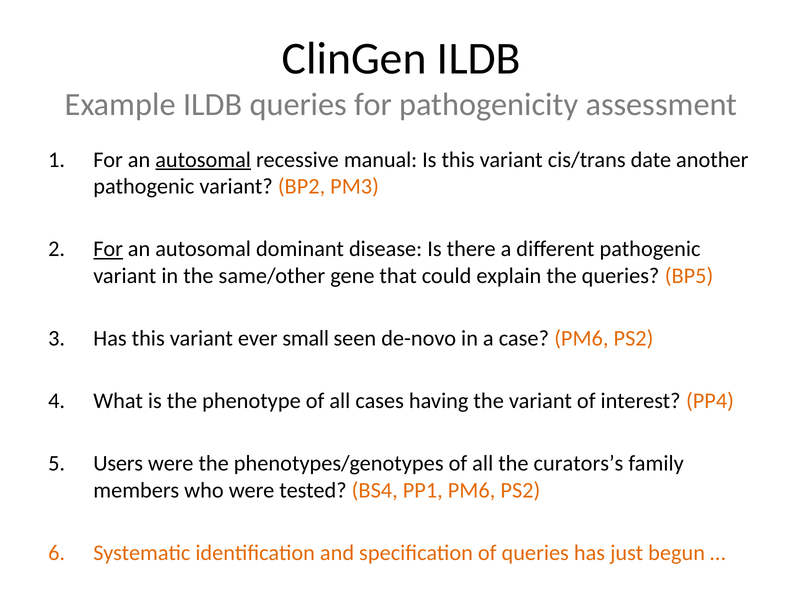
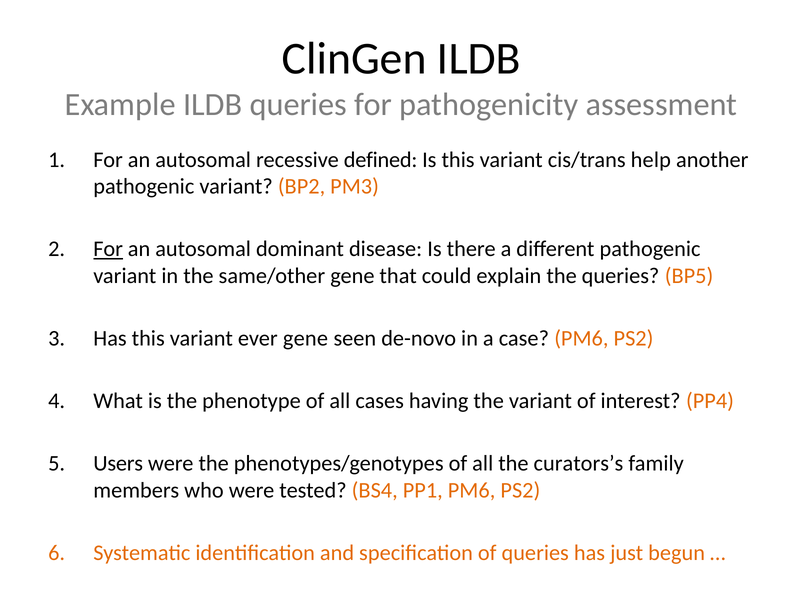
autosomal underline: present -> none (203, 159)
manual: manual -> defined (381, 159)
date: date -> help (651, 159)
ever small: small -> gene (305, 338)
